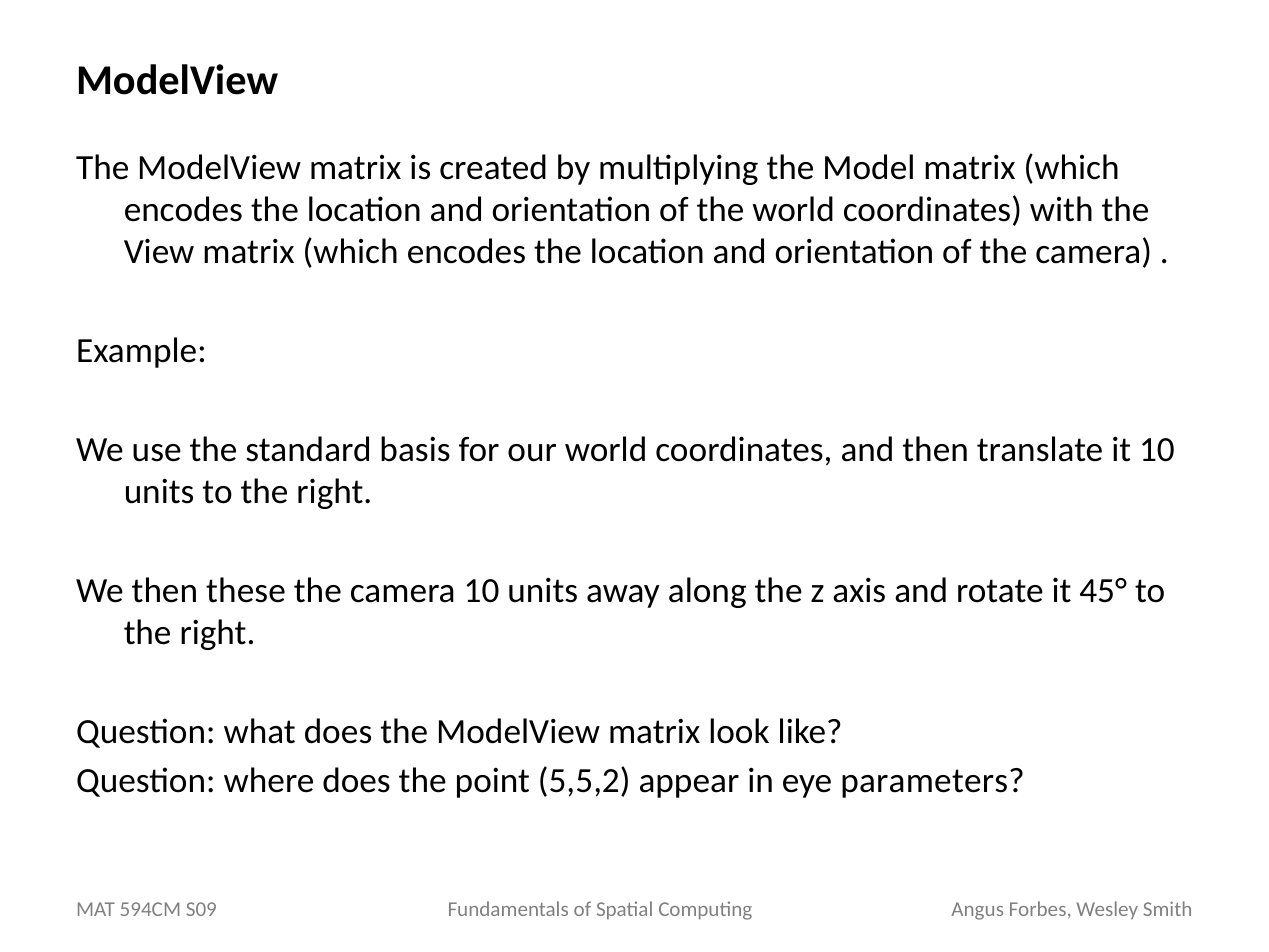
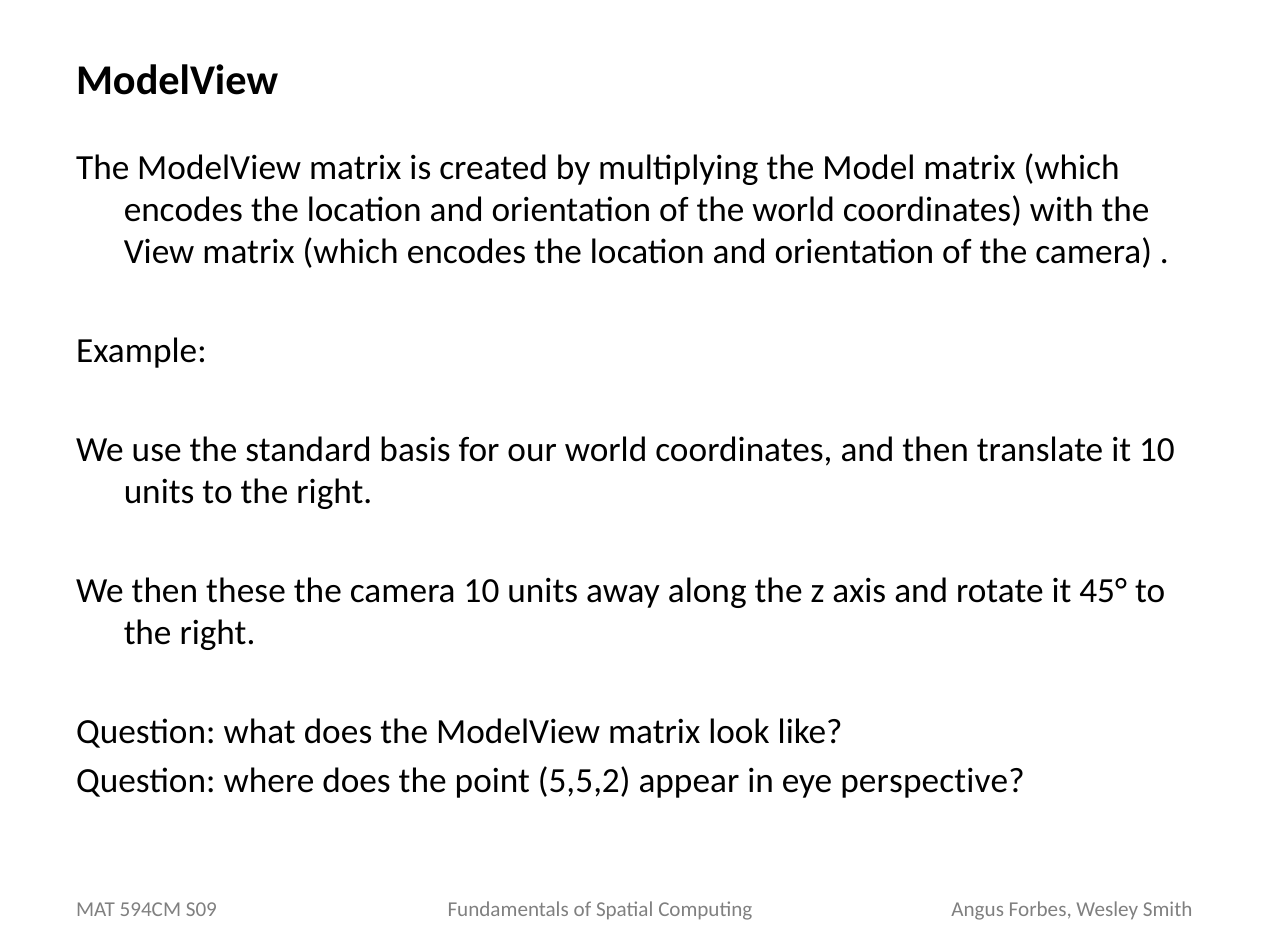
parameters: parameters -> perspective (933, 781)
